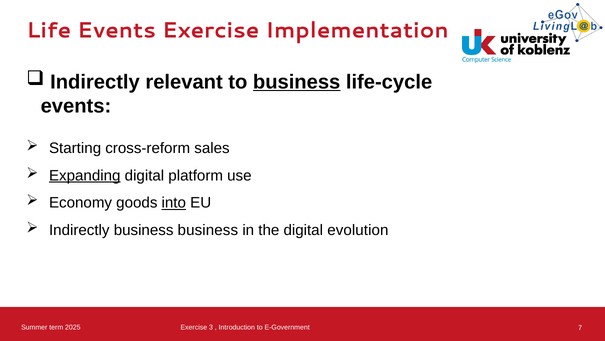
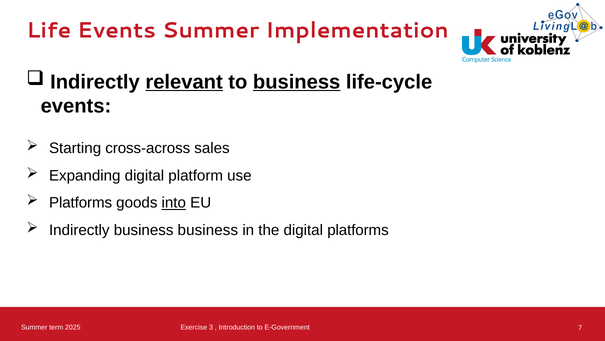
Events Exercise: Exercise -> Summer (211, 30)
relevant underline: none -> present (184, 82)
cross-reform: cross-reform -> cross-across (148, 148)
Expanding underline: present -> none (85, 175)
Economy: Economy -> Platforms (81, 202)
digital evolution: evolution -> platforms (358, 230)
